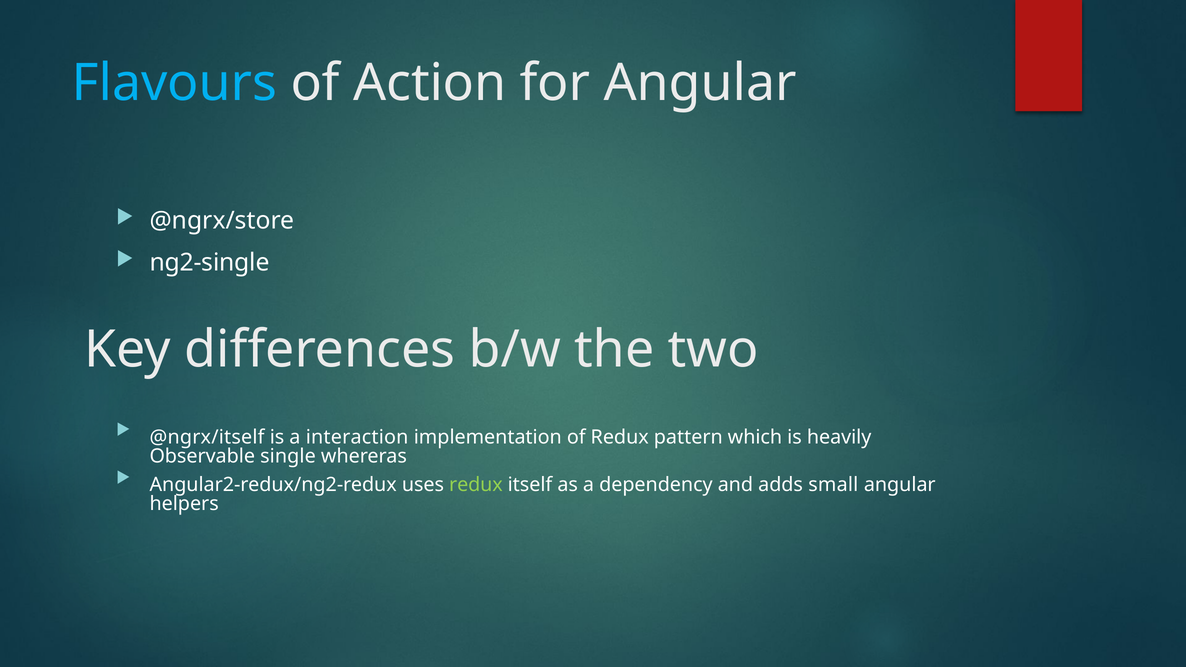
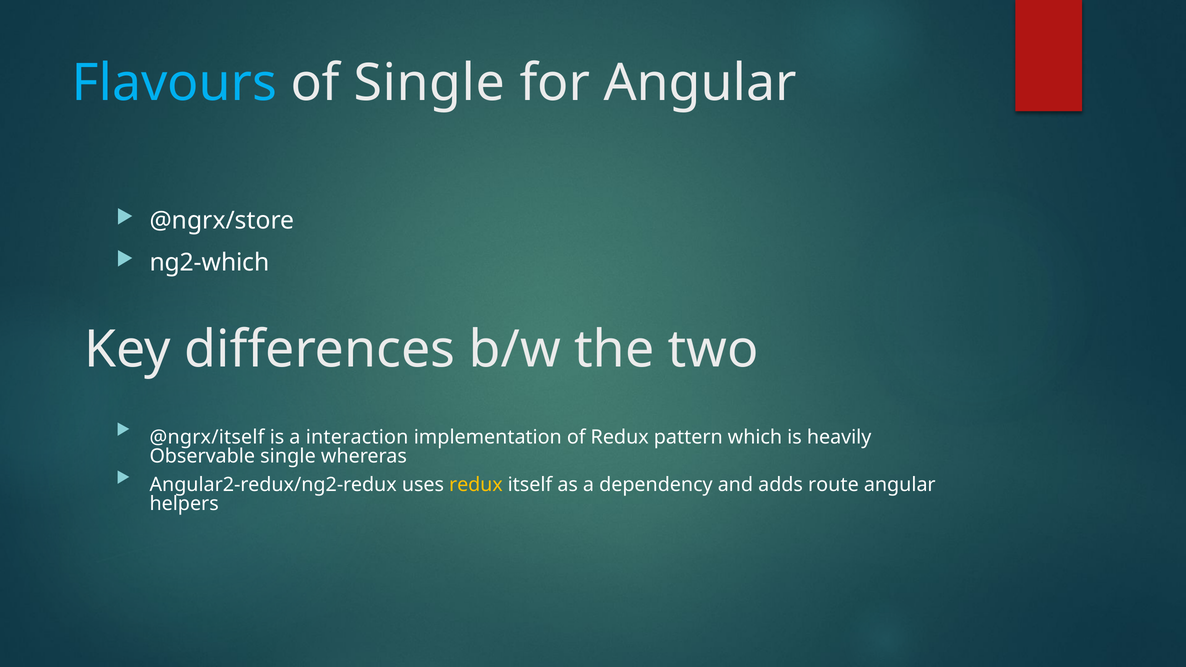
of Action: Action -> Single (429, 83)
ng2-single: ng2-single -> ng2-which (210, 263)
redux colour: light green -> yellow (476, 485)
small: small -> route (833, 485)
